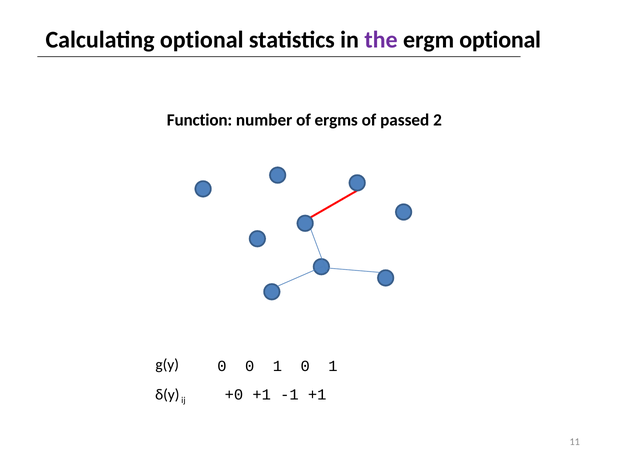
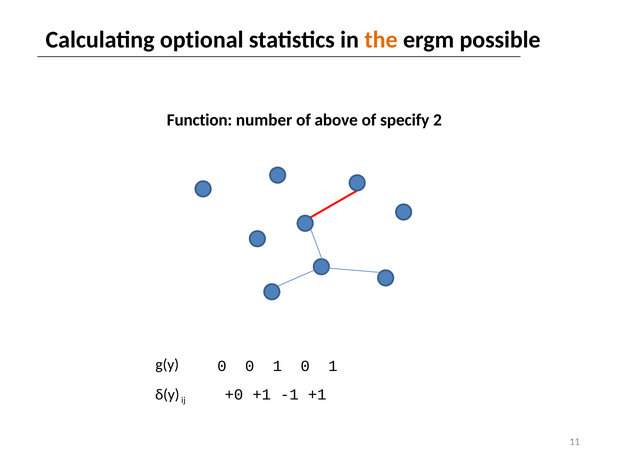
the colour: purple -> orange (381, 40)
ergm optional: optional -> possible (500, 40)
ergms: ergms -> above (336, 120)
passed: passed -> specify (405, 120)
